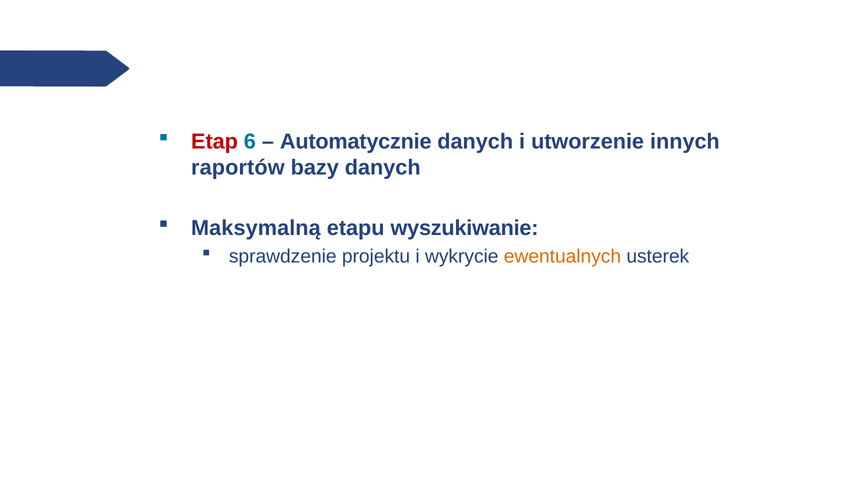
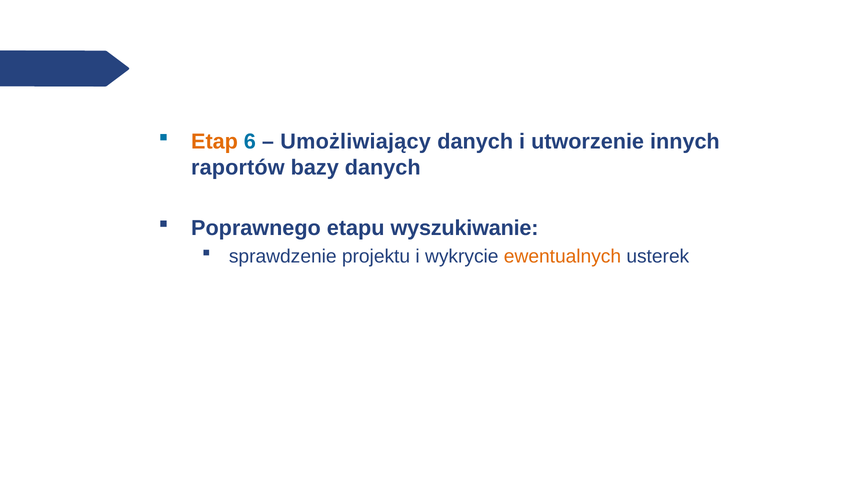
Etap colour: red -> orange (215, 142)
Automatycznie: Automatycznie -> Umożliwiający (356, 142)
Maksymalną: Maksymalną -> Poprawnego (256, 228)
